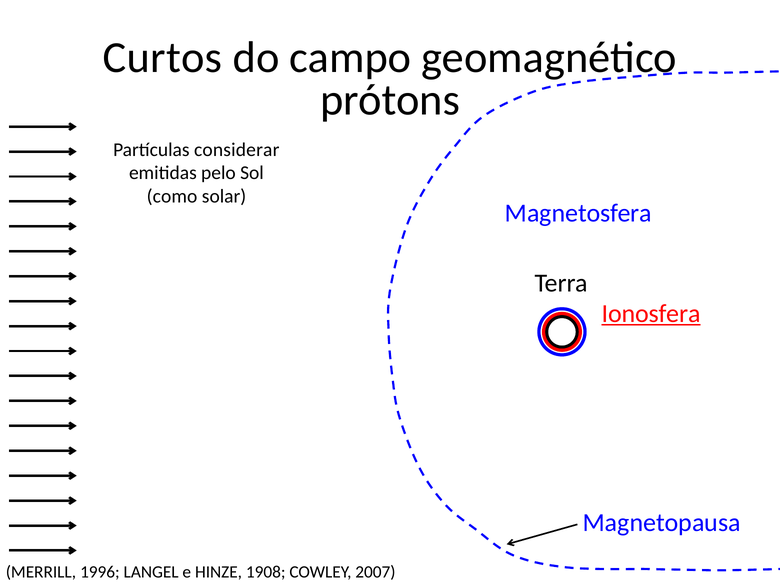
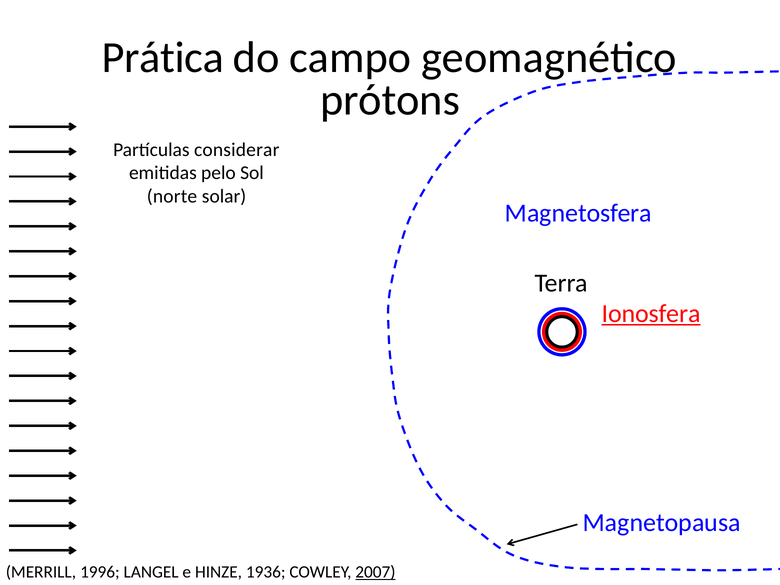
Curtos: Curtos -> Prática (163, 58)
como: como -> norte (172, 196)
1908: 1908 -> 1936 (266, 572)
2007 underline: none -> present (375, 572)
